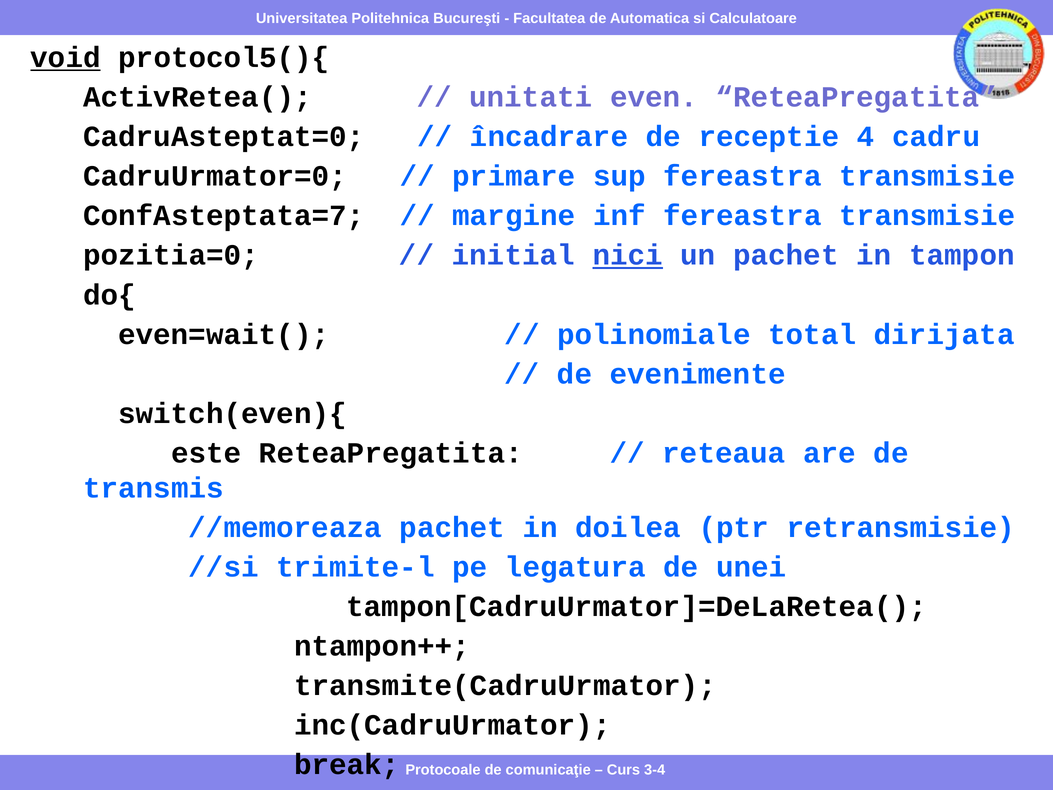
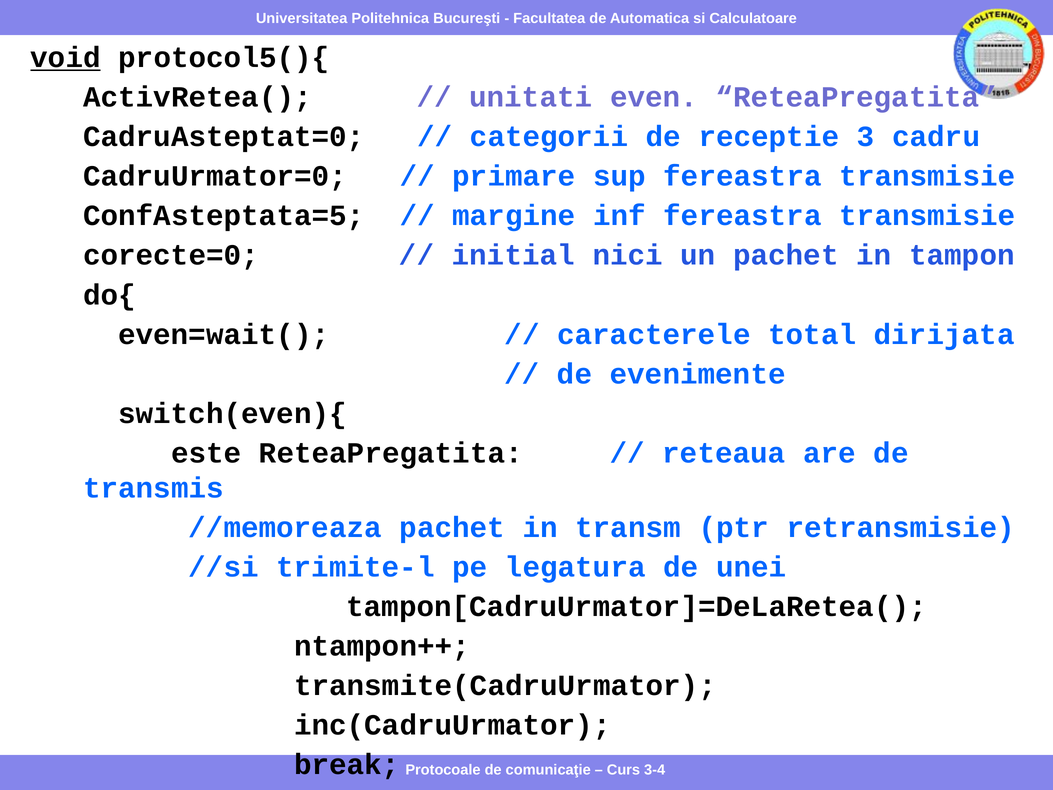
încadrare: încadrare -> categorii (549, 137)
4: 4 -> 3 (866, 137)
ConfAsteptata=7: ConfAsteptata=7 -> ConfAsteptata=5 (224, 216)
pozitia=0: pozitia=0 -> corecte=0 (171, 255)
nici underline: present -> none (628, 255)
polinomiale: polinomiale -> caracterele (654, 334)
doilea: doilea -> transm (628, 527)
